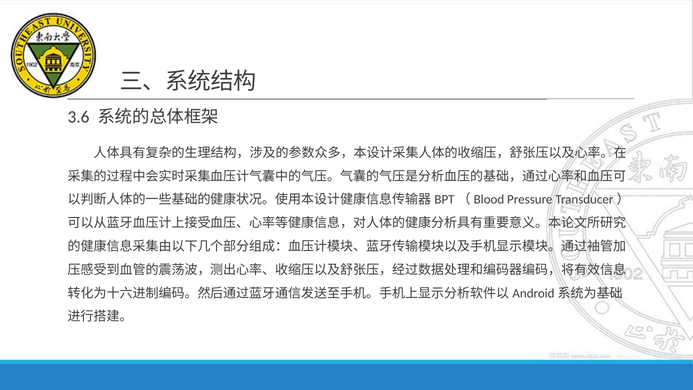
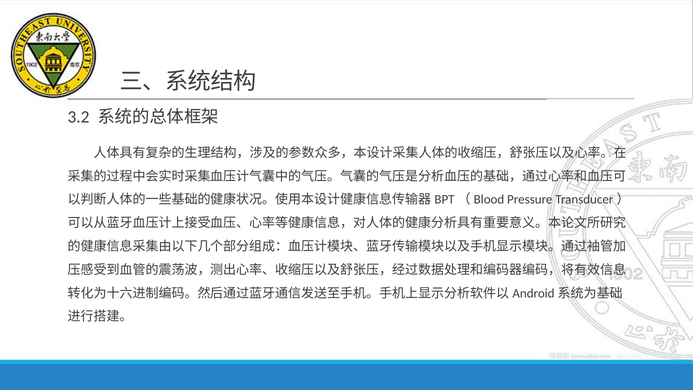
3.6: 3.6 -> 3.2 (79, 117)
